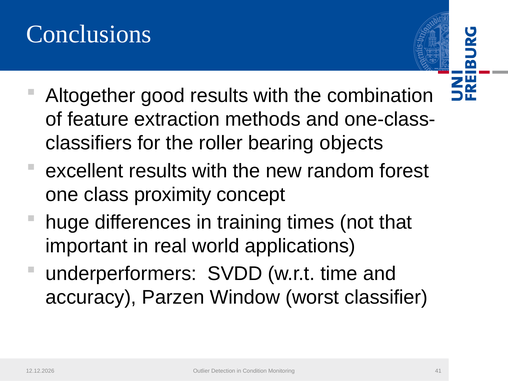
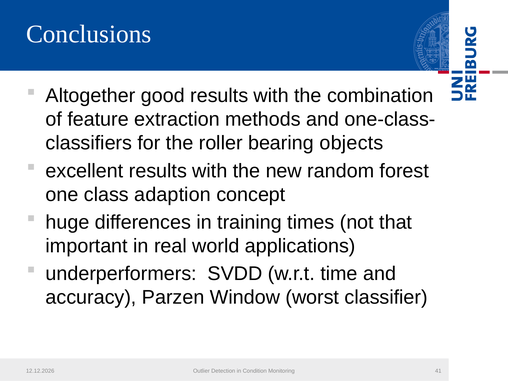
proximity: proximity -> adaption (173, 195)
